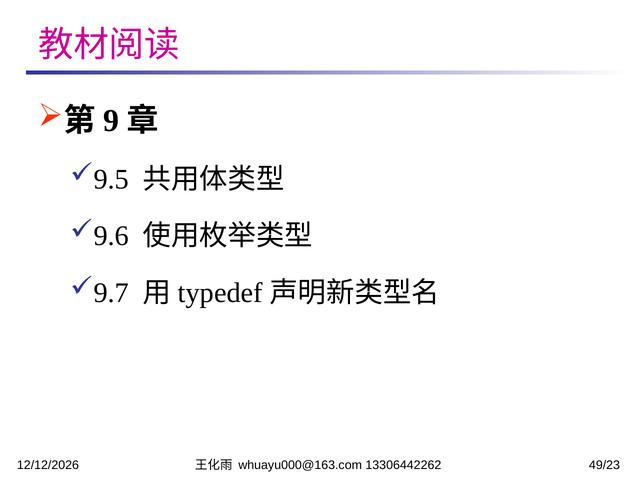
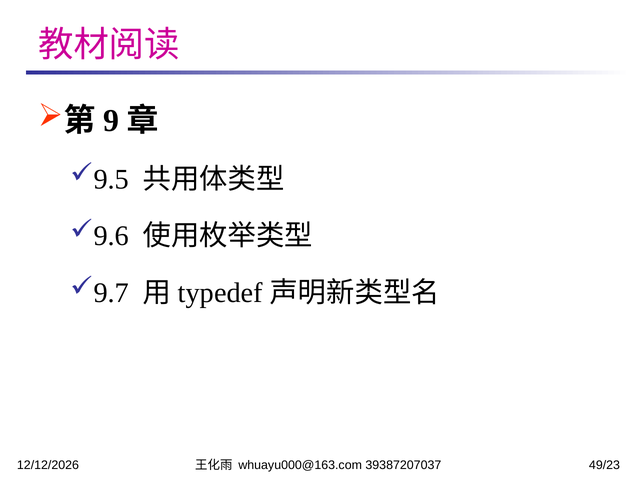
13306442262: 13306442262 -> 39387207037 (403, 465)
